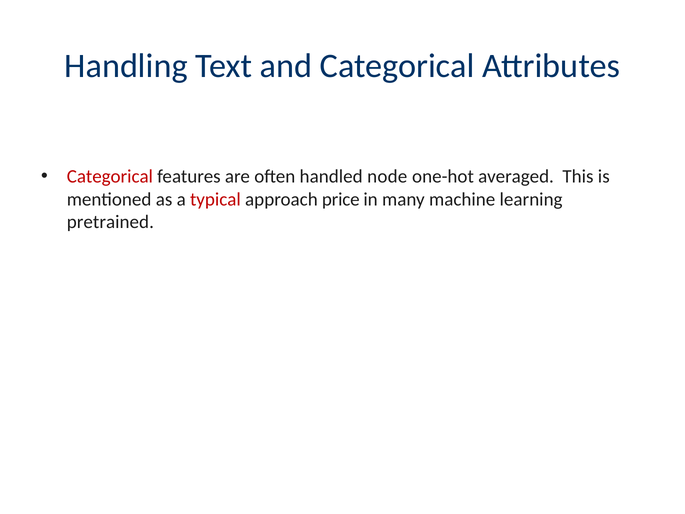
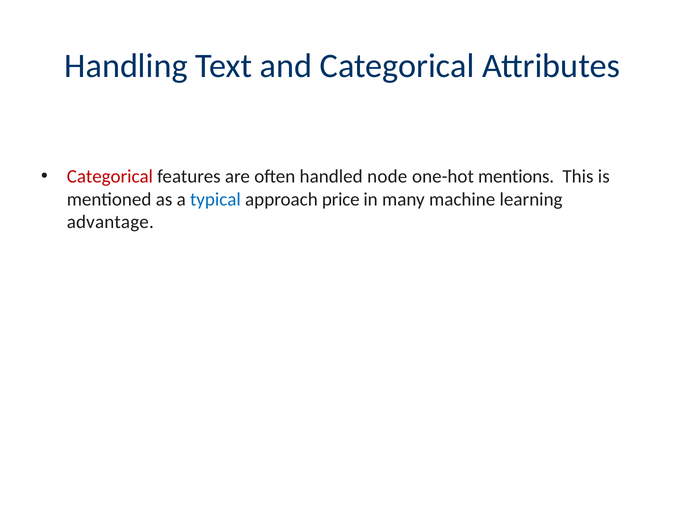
averaged: averaged -> mentions (516, 176)
typical colour: red -> blue (215, 199)
pretrained: pretrained -> advantage (110, 222)
